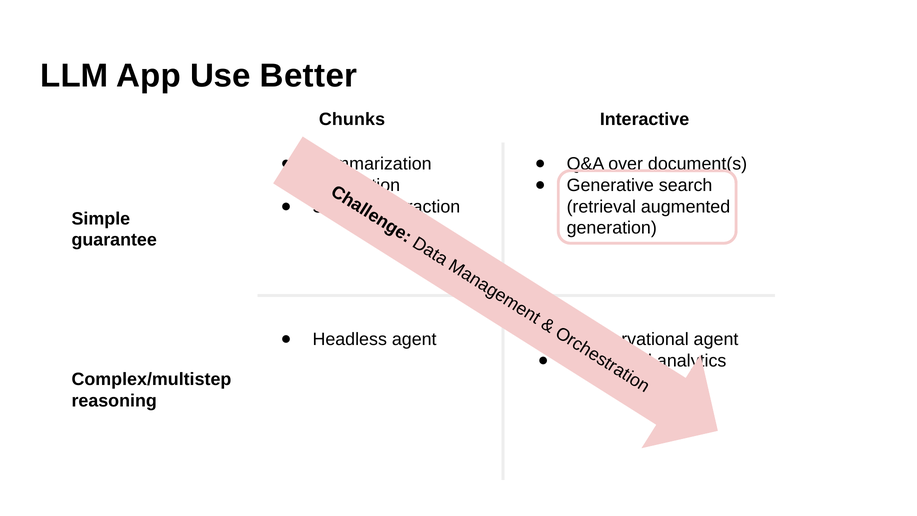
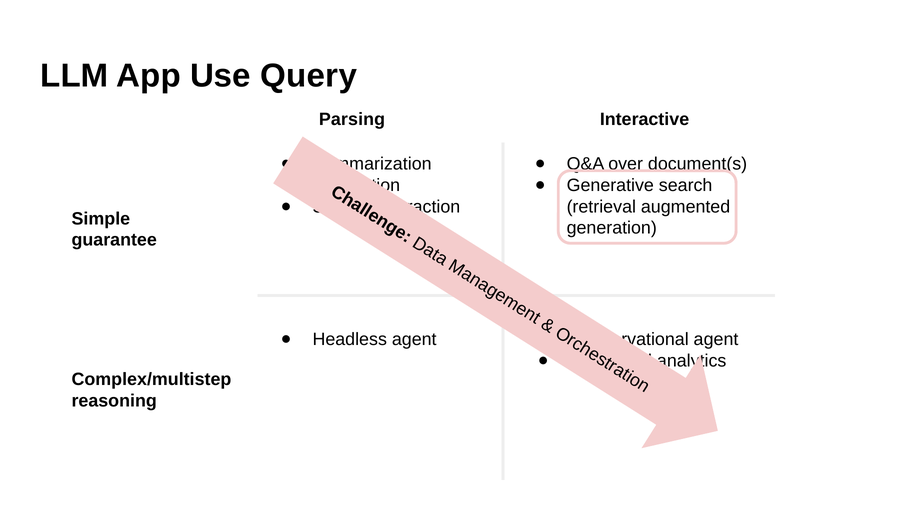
Better: Better -> Query (309, 76)
Chunks: Chunks -> Parsing (352, 119)
